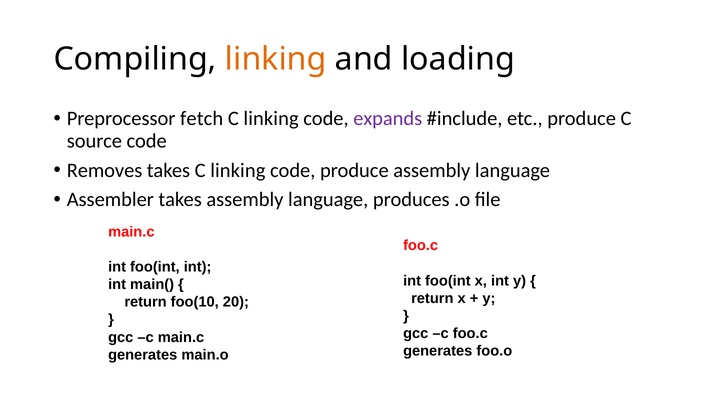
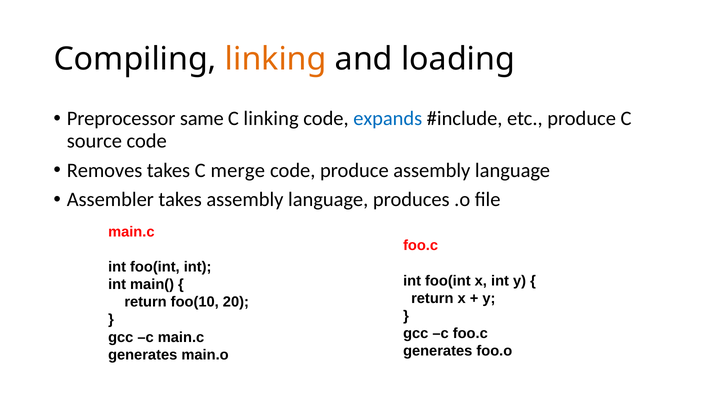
fetch: fetch -> same (202, 119)
expands colour: purple -> blue (388, 119)
takes C linking: linking -> merge (238, 170)
